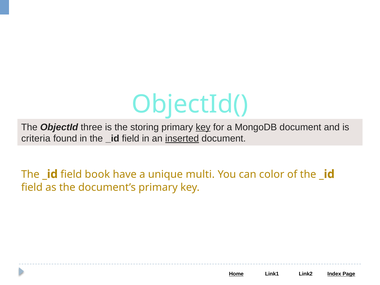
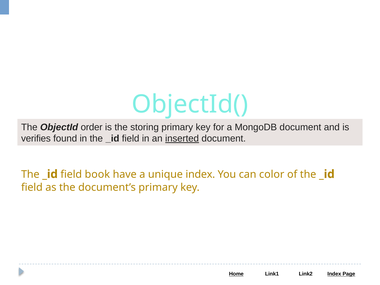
three: three -> order (92, 127)
key underline: present -> none (203, 127)
criteria: criteria -> verifies (36, 139)
unique multi: multi -> index (200, 175)
